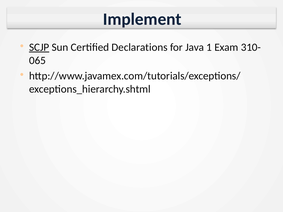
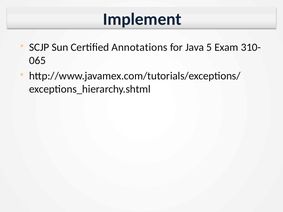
SCJP underline: present -> none (39, 47)
Declarations: Declarations -> Annotations (139, 47)
1: 1 -> 5 (209, 47)
